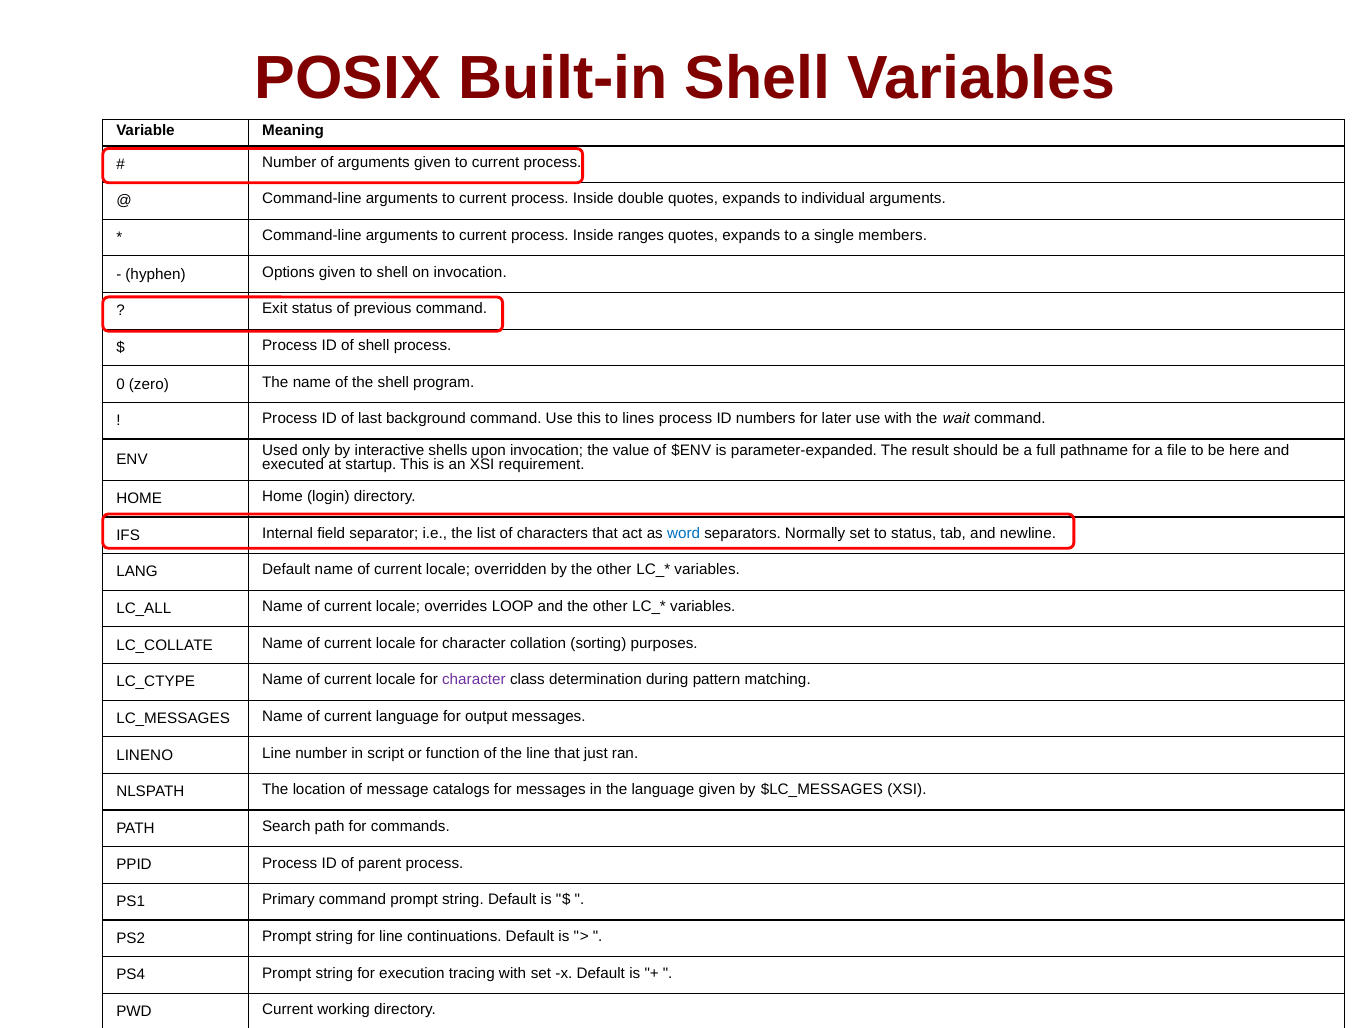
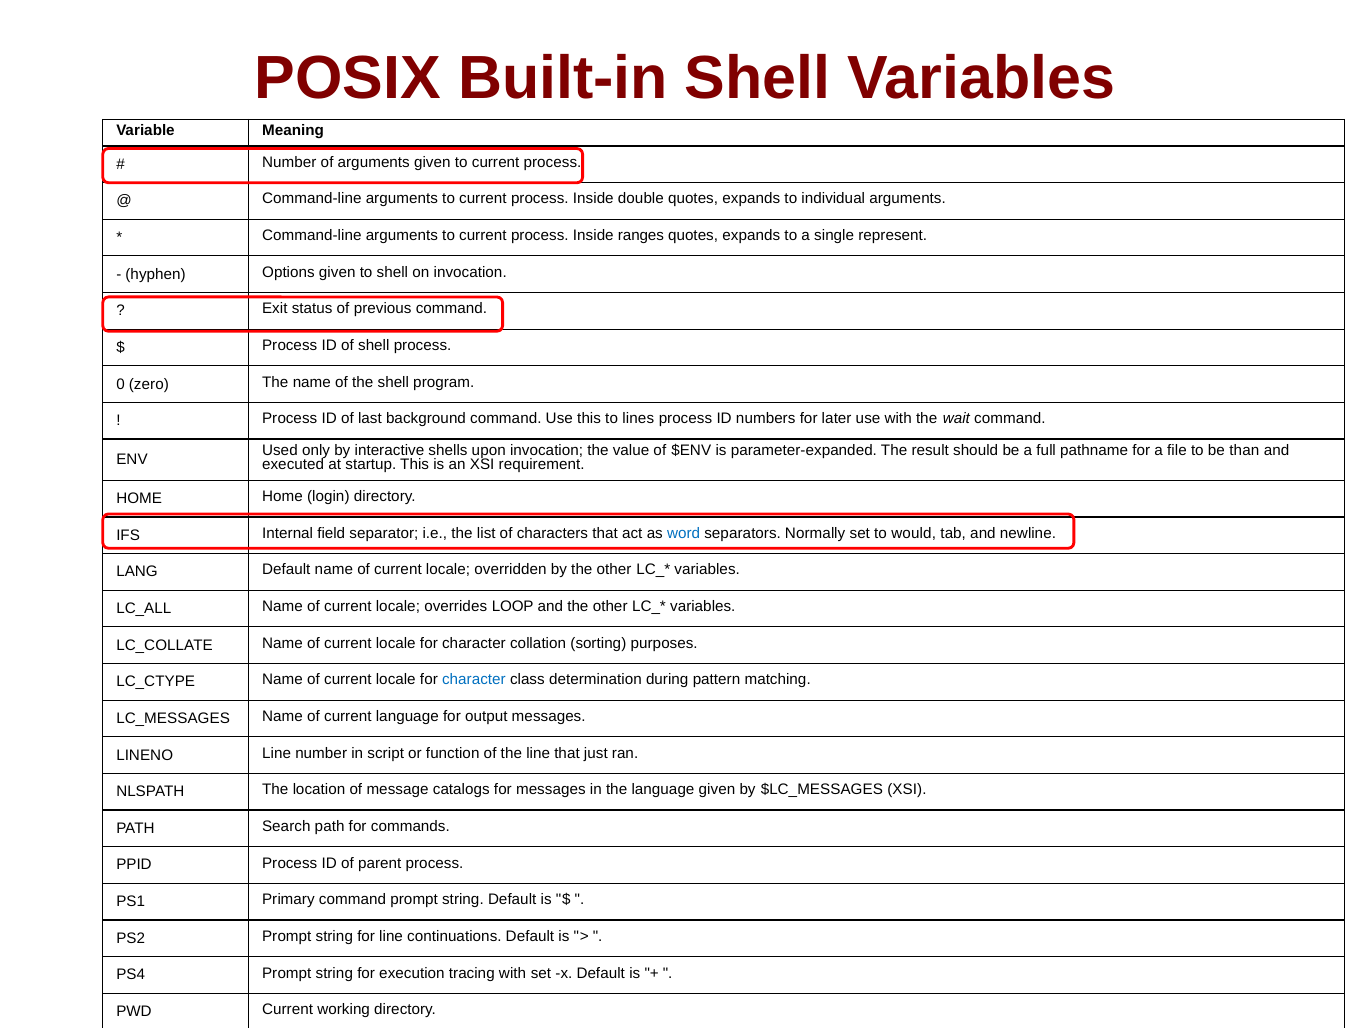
members: members -> represent (893, 236)
here: here -> than (1244, 451)
to status: status -> would (914, 533)
character colour: purple -> blue (474, 680)
